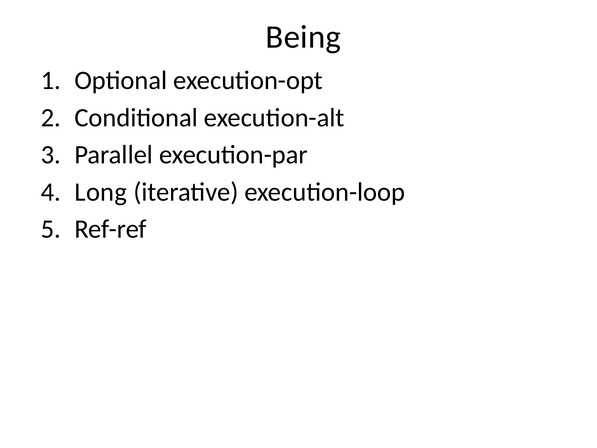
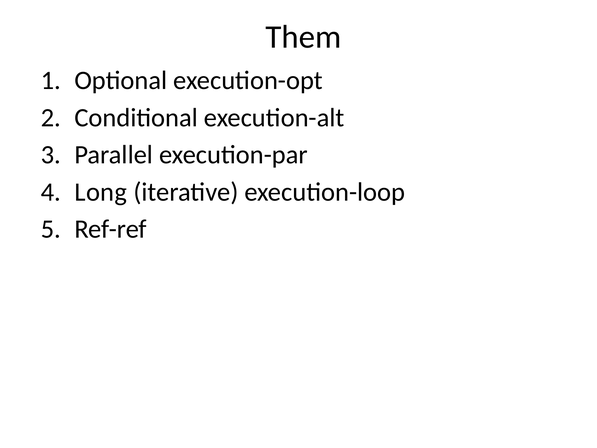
Being: Being -> Them (303, 37)
